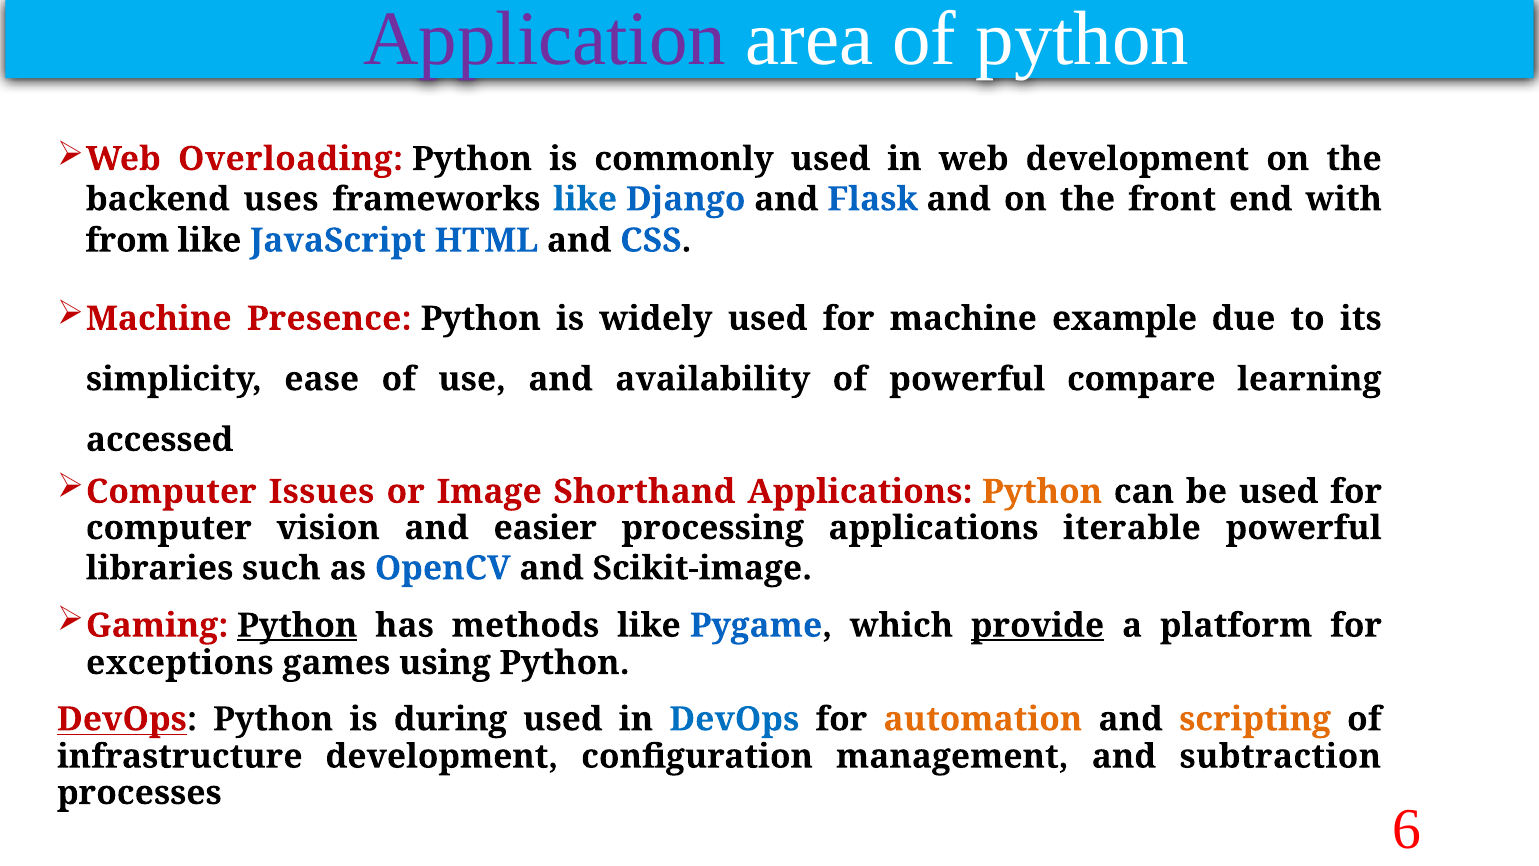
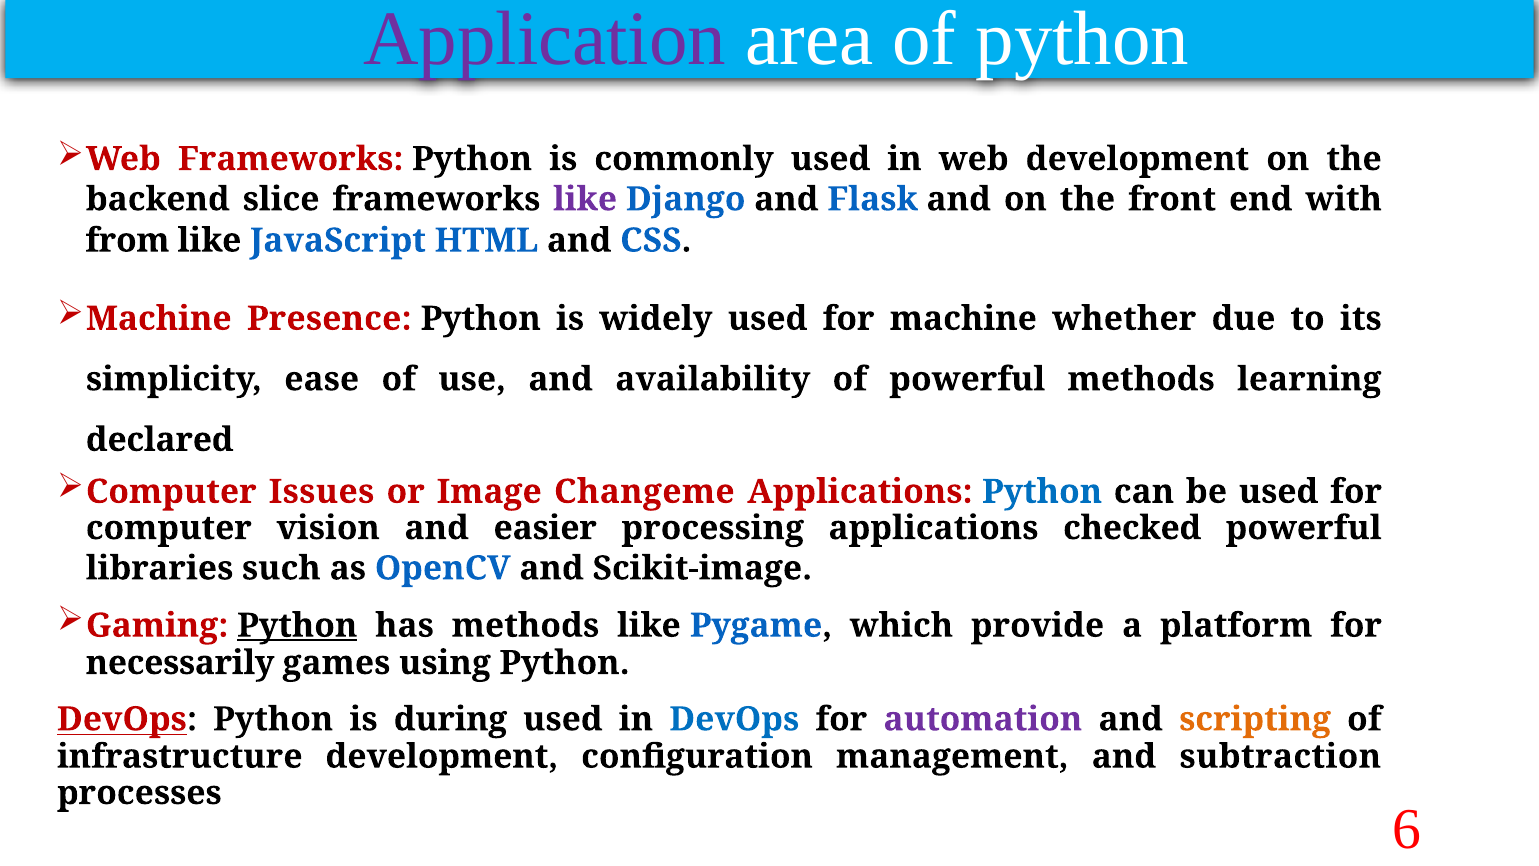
Web Overloading: Overloading -> Frameworks (291, 159)
uses: uses -> slice (281, 199)
like colour: blue -> purple (585, 199)
example: example -> whether (1124, 319)
powerful compare: compare -> methods (1141, 379)
accessed: accessed -> declared (160, 440)
Shorthand: Shorthand -> Changeme (644, 492)
Python colour: orange -> blue (1042, 492)
iterable: iterable -> checked (1132, 528)
provide underline: present -> none (1037, 625)
exceptions: exceptions -> necessarily (180, 663)
automation colour: orange -> purple (983, 719)
